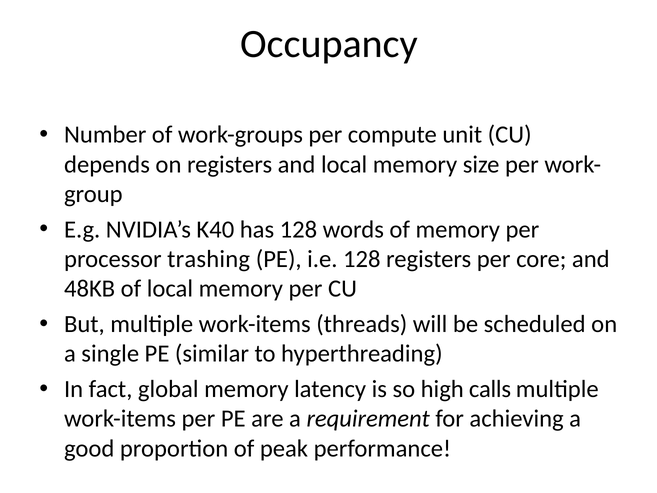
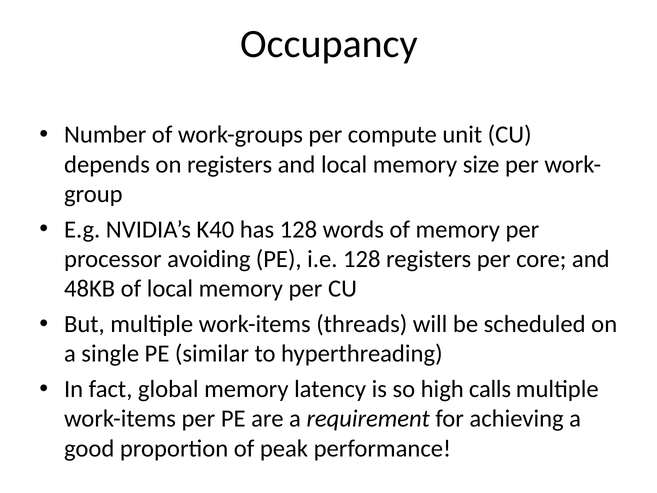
trashing: trashing -> avoiding (209, 259)
